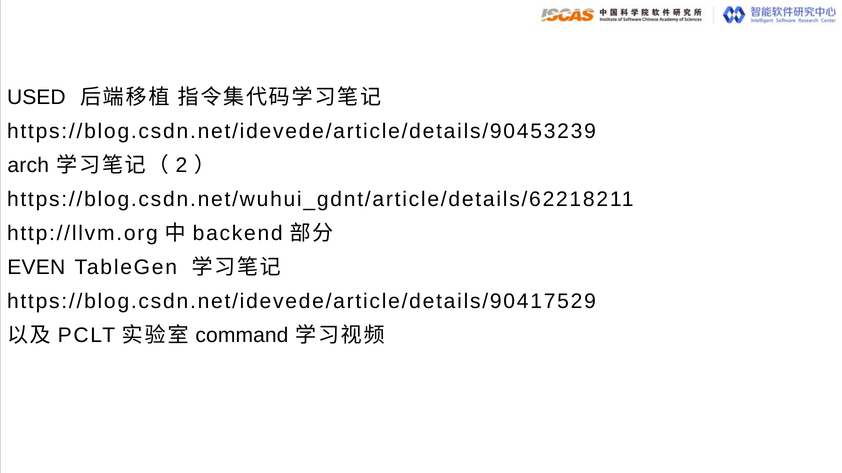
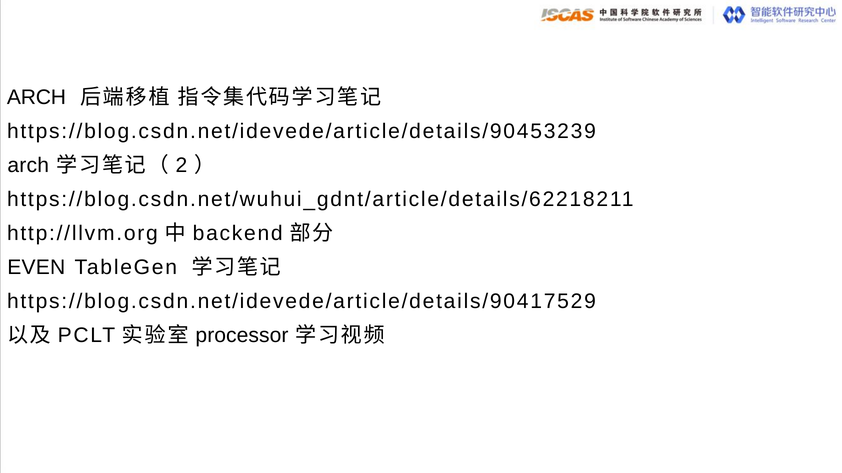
USED: USED -> ARCH (36, 98)
command: command -> processor (242, 336)
